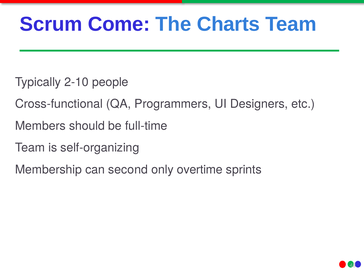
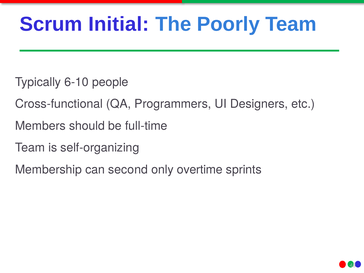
Come: Come -> Initial (119, 24)
Charts: Charts -> Poorly (228, 24)
2-10: 2-10 -> 6-10 (77, 82)
